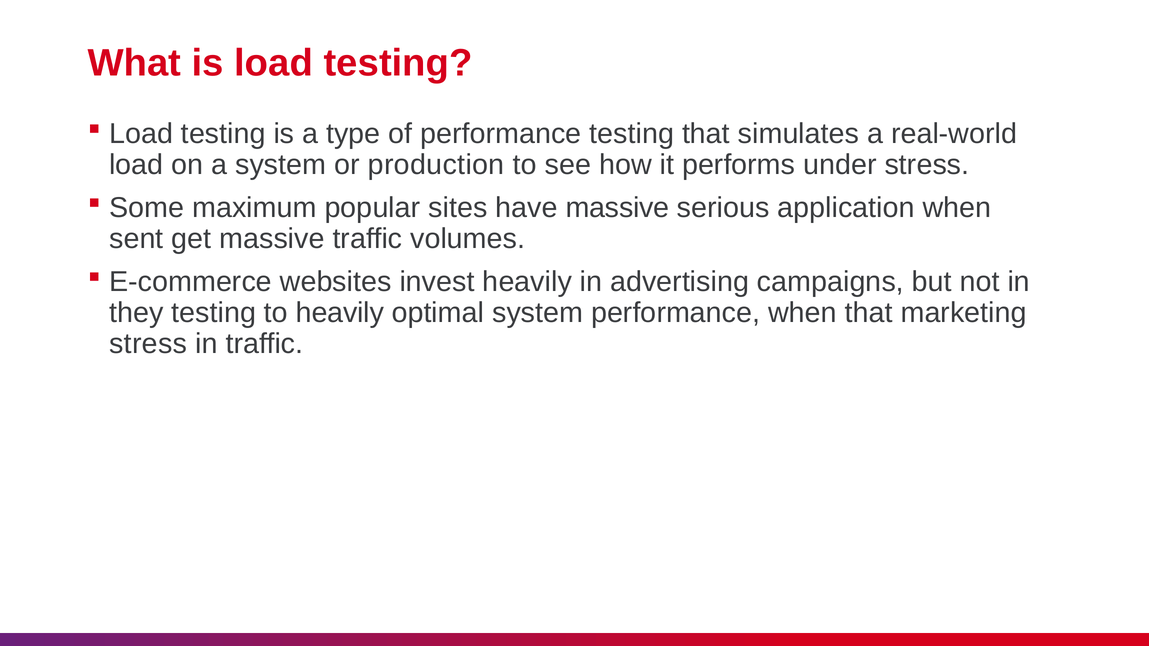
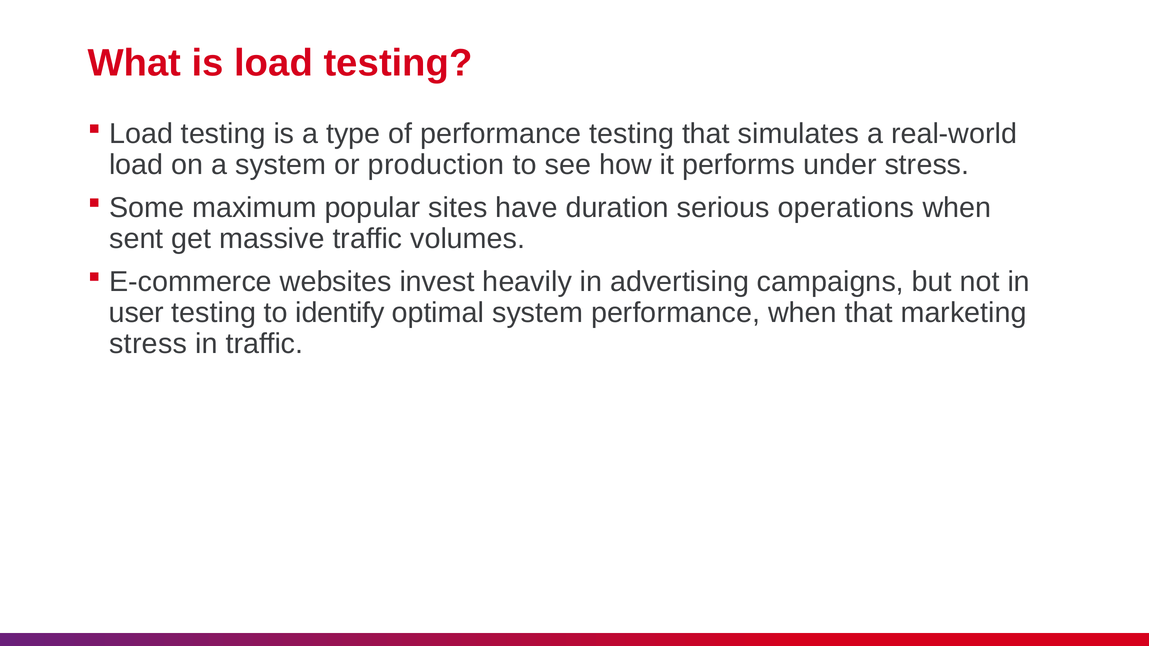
have massive: massive -> duration (617, 208)
application: application -> operations (846, 208)
they: they -> user (136, 313)
to heavily: heavily -> identify (340, 313)
